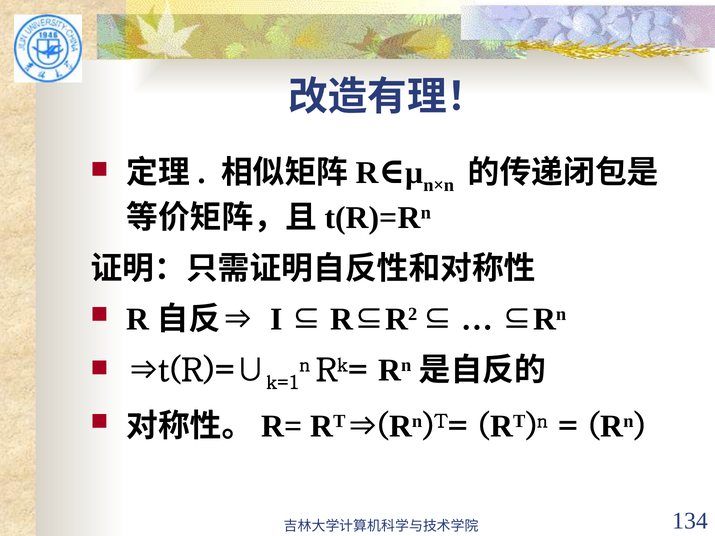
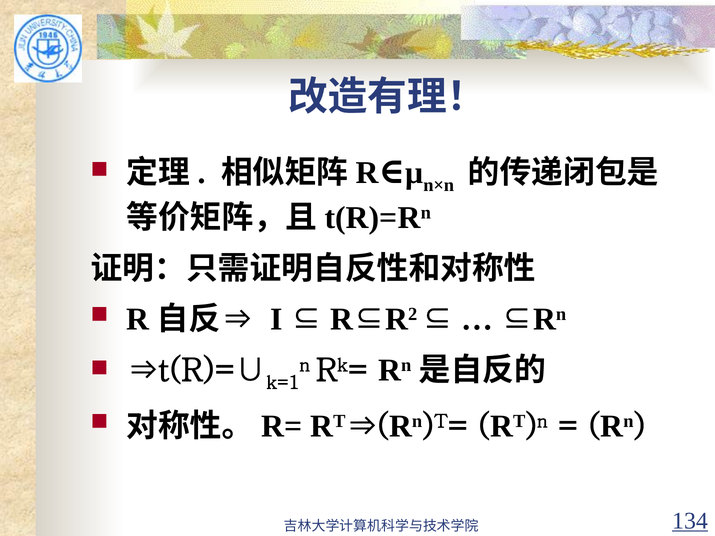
134 underline: none -> present (690, 521)
